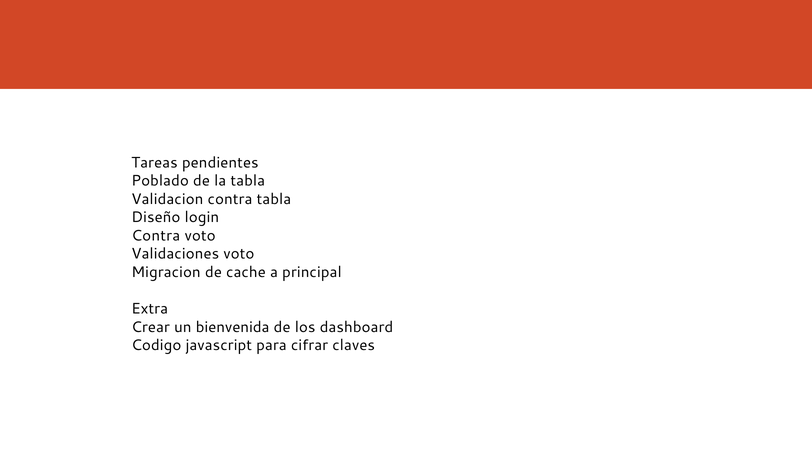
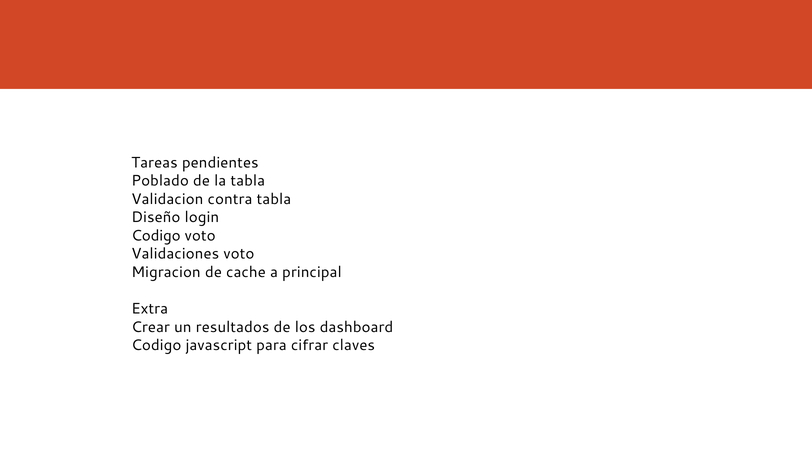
Contra: Contra -> Codigo (156, 236)
bienvenida: bienvenida -> resultados (233, 327)
